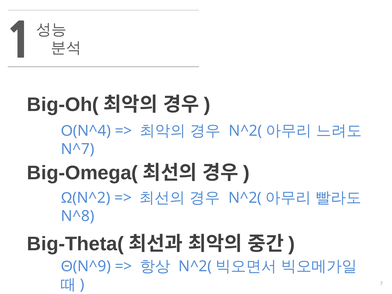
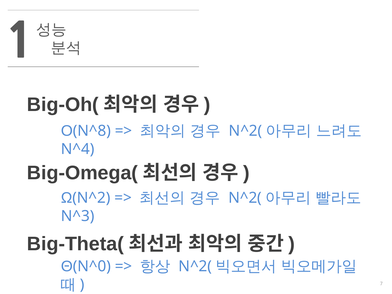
N^4: N^4 -> N^8 (92, 131)
N^7: N^7 -> N^4 (78, 149)
N^8: N^8 -> N^3 (78, 216)
N^9: N^9 -> N^0 (92, 266)
